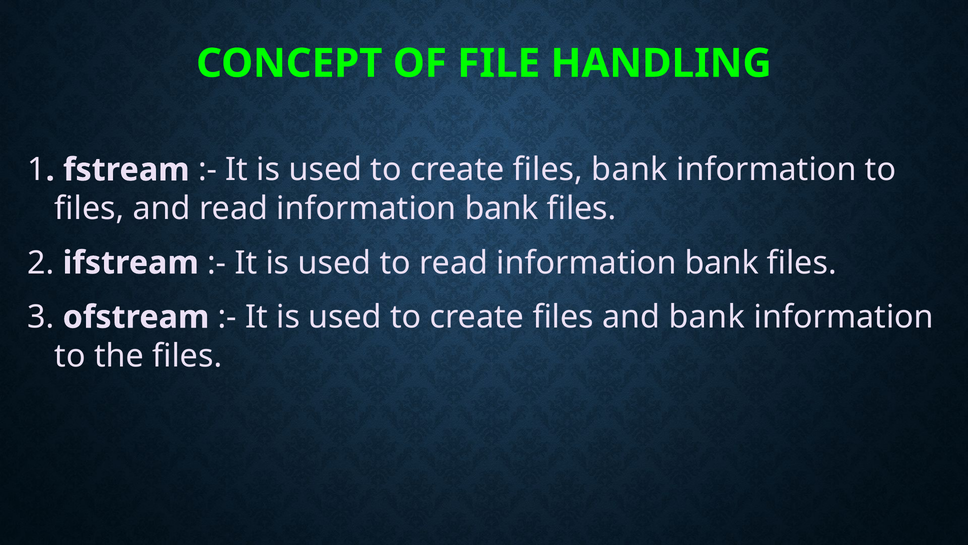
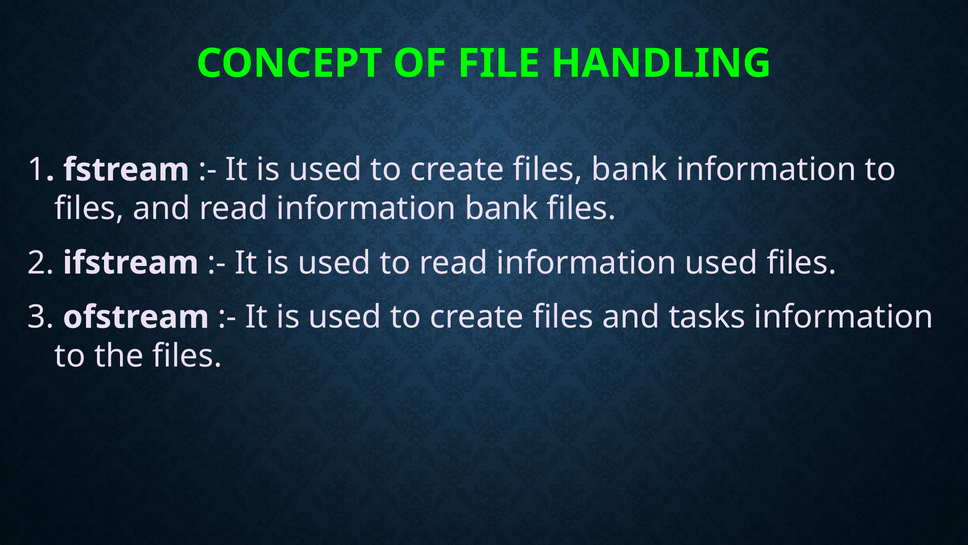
to read information bank: bank -> used (722, 263)
and bank: bank -> tasks (707, 317)
